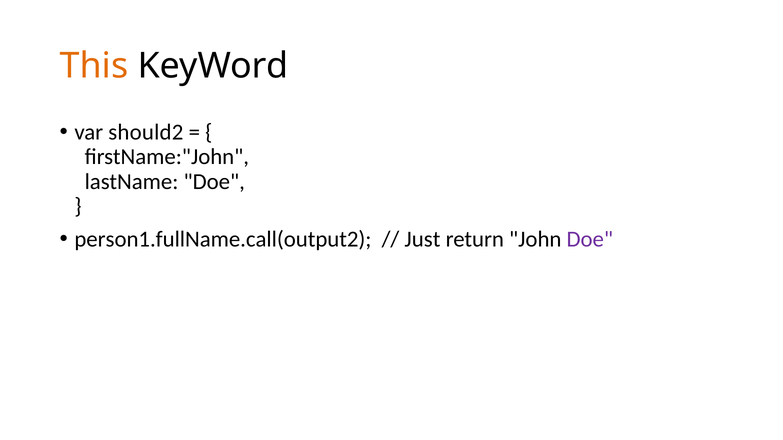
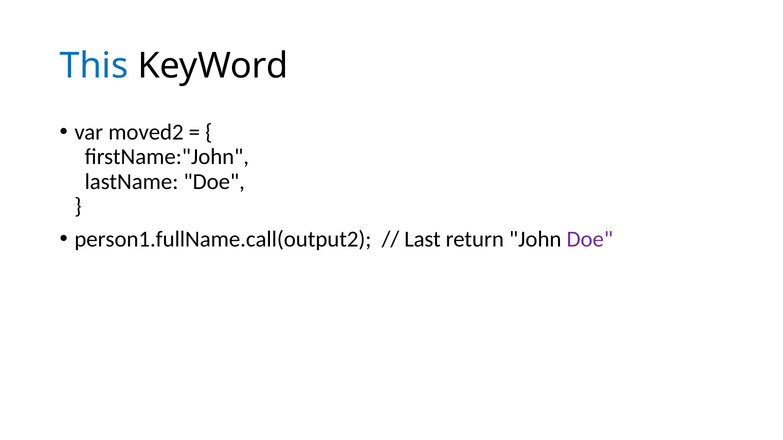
This colour: orange -> blue (94, 66)
should2: should2 -> moved2 (146, 132)
Just: Just -> Last (423, 239)
